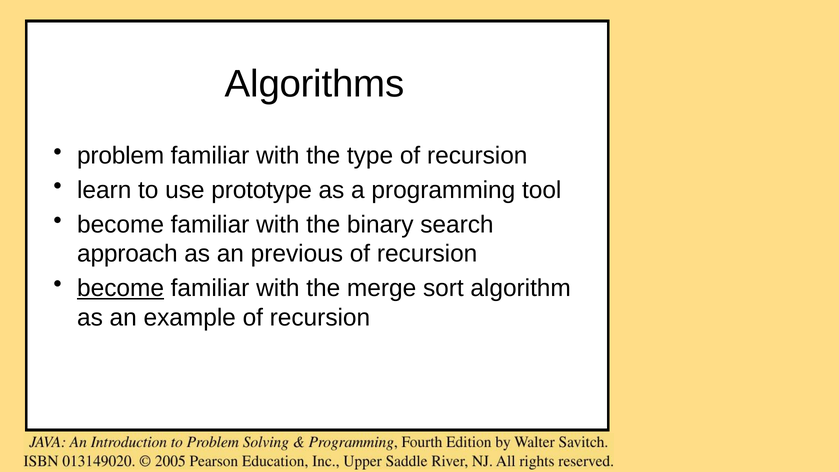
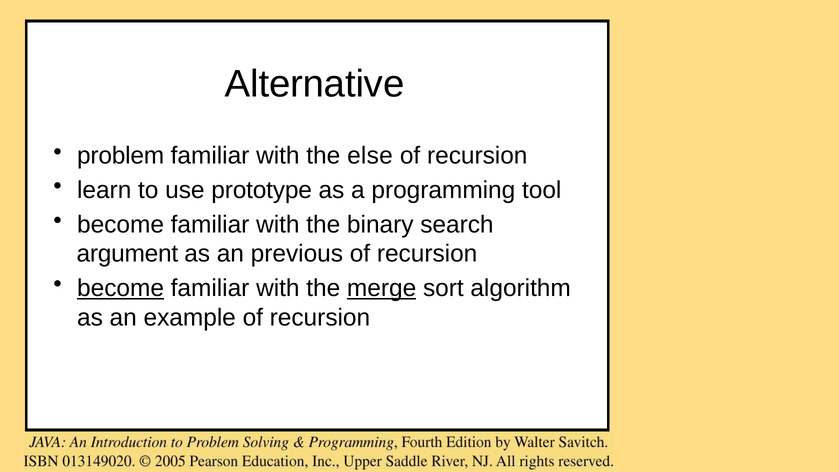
Algorithms: Algorithms -> Alternative (315, 84)
type: type -> else (370, 156)
approach: approach -> argument (127, 254)
merge underline: none -> present (382, 288)
